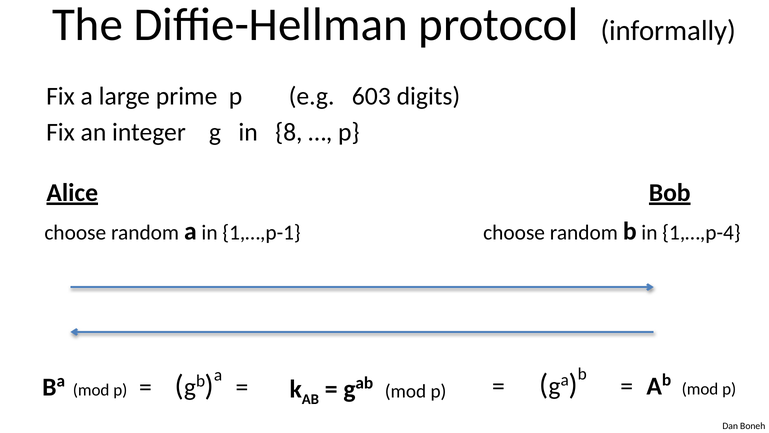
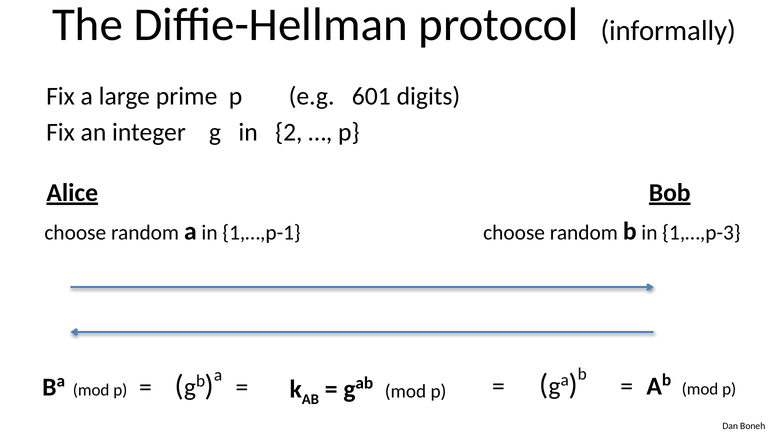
603: 603 -> 601 (371, 96)
8: 8 -> 2 (289, 132)
1,…,p-4: 1,…,p-4 -> 1,…,p-3 (702, 232)
